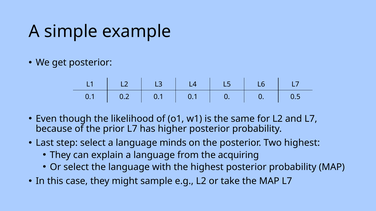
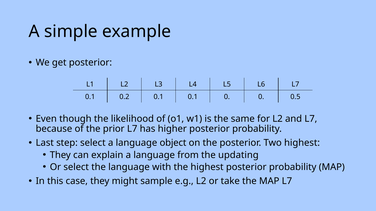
minds: minds -> object (173, 143)
acquiring: acquiring -> updating (238, 155)
